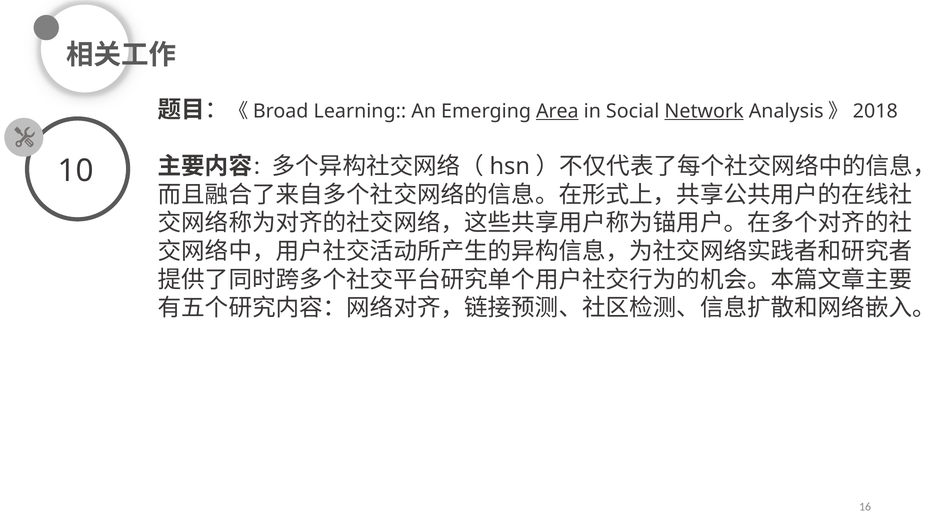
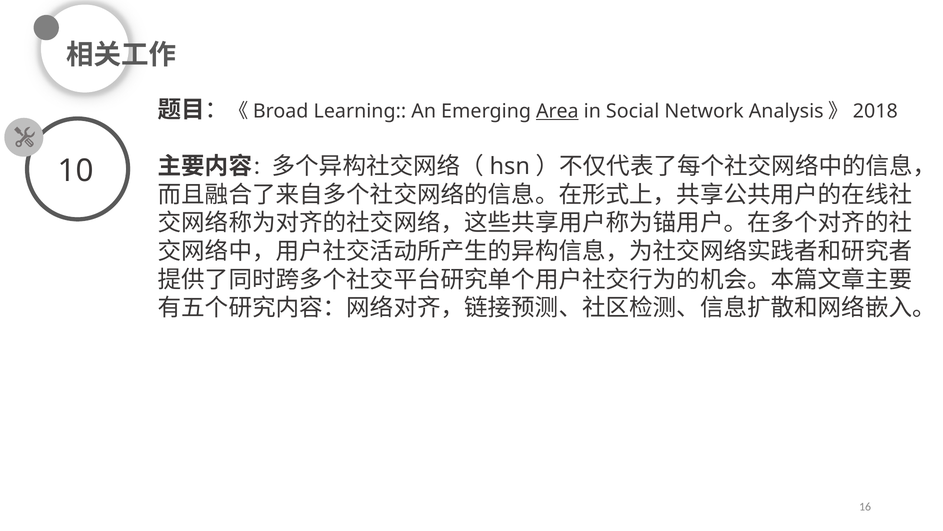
Network underline: present -> none (704, 111)
